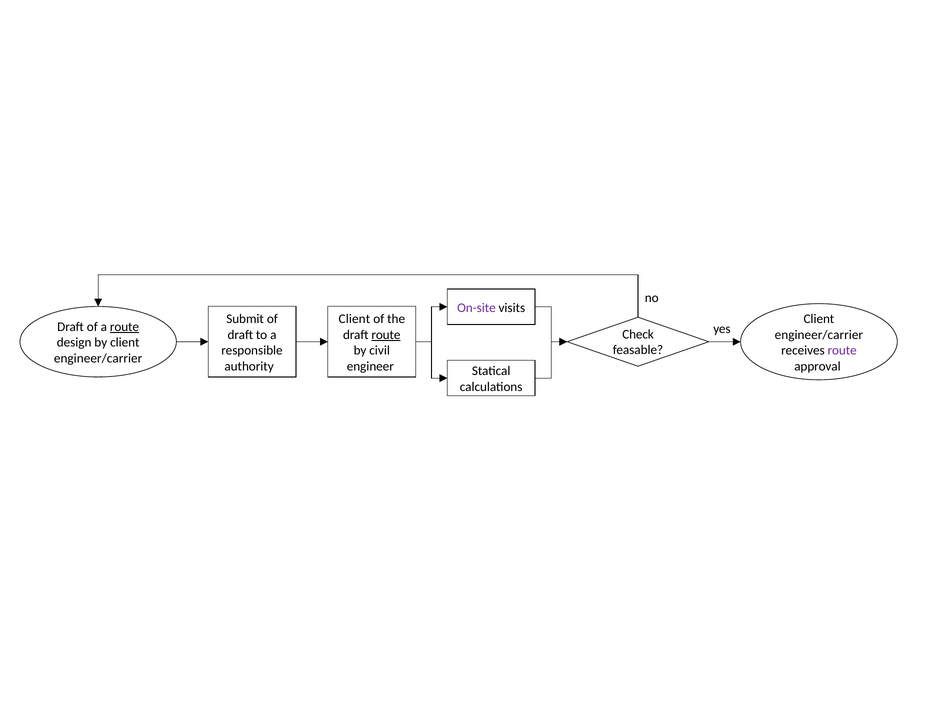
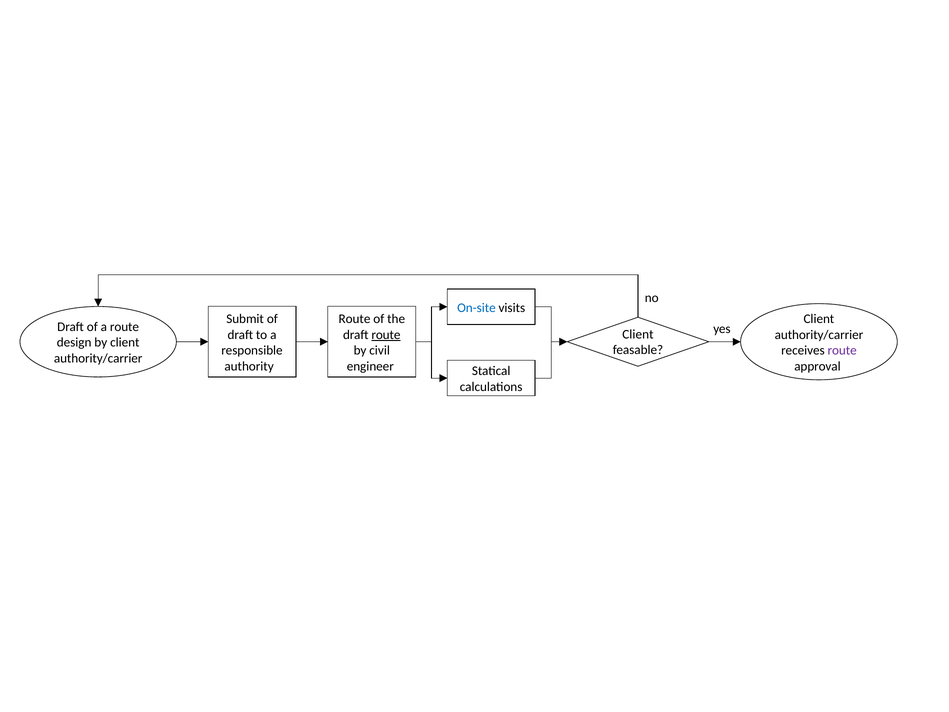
On-site colour: purple -> blue (476, 308)
Client: Client -> Route (354, 319)
route underline: present -> none (124, 327)
Check: Check -> Client (638, 334)
engineer/carrier: engineer/carrier -> authority/carrier (819, 335)
engineer/carrier: engineer/carrier -> authority/carrier (98, 358)
